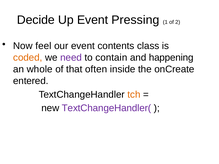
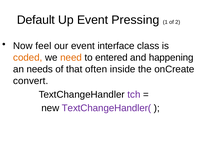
Decide: Decide -> Default (36, 20)
contents: contents -> interface (116, 46)
need colour: purple -> orange (71, 58)
contain: contain -> entered (111, 58)
whole: whole -> needs (40, 69)
entered: entered -> convert (31, 81)
tch colour: orange -> purple (134, 95)
